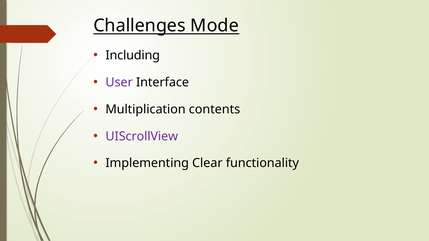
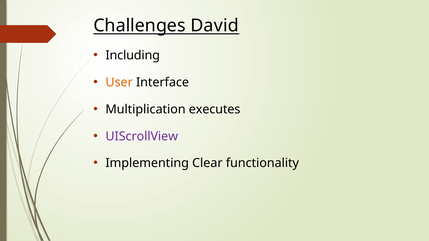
Mode: Mode -> David (215, 26)
User colour: purple -> orange (119, 83)
contents: contents -> executes (215, 109)
